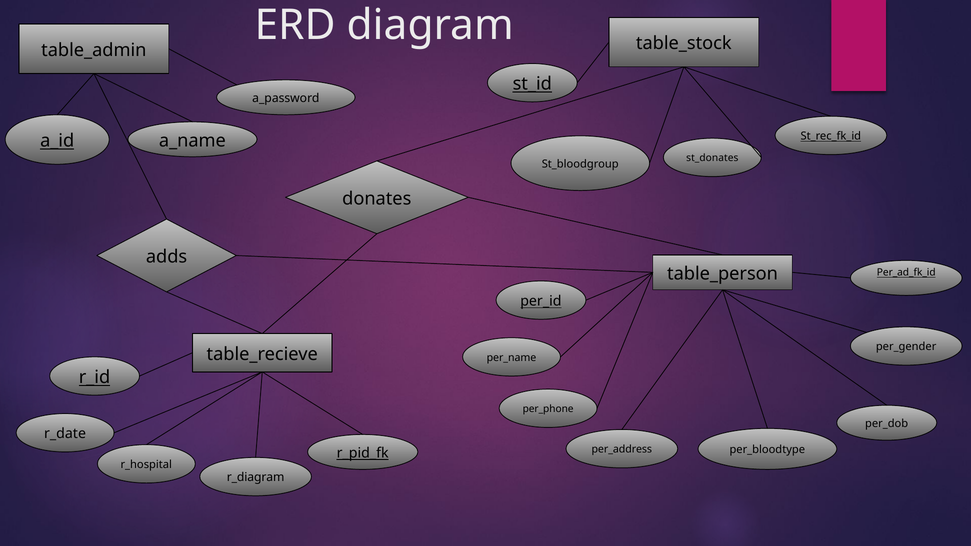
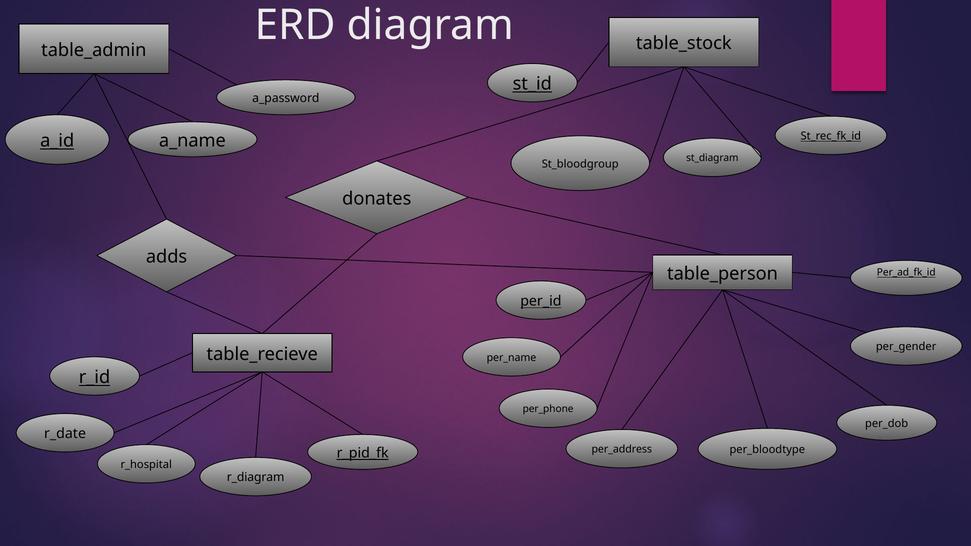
st_donates: st_donates -> st_diagram (712, 158)
